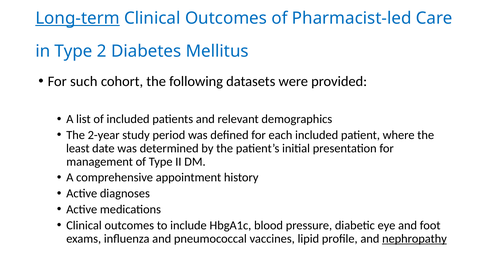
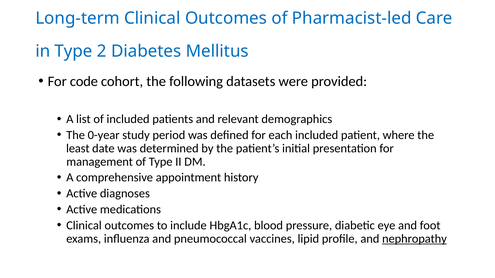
Long-term underline: present -> none (78, 18)
such: such -> code (84, 81)
2-year: 2-year -> 0-year (104, 135)
